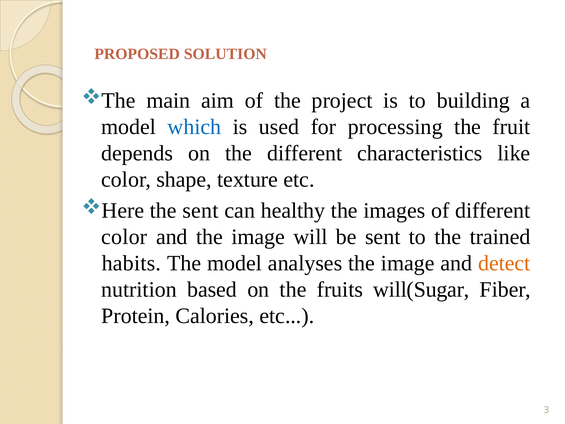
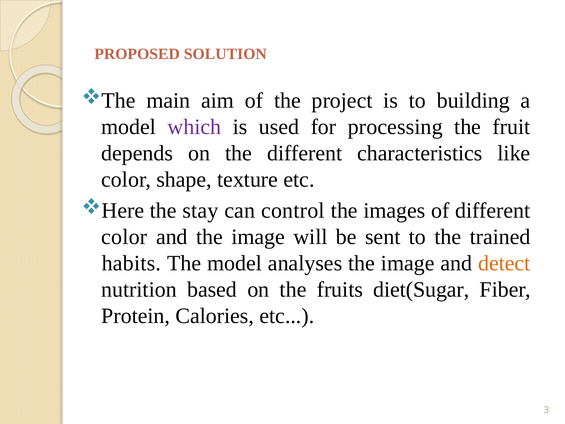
which colour: blue -> purple (194, 127)
the sent: sent -> stay (201, 210)
healthy: healthy -> control (293, 210)
will(Sugar: will(Sugar -> diet(Sugar (421, 289)
